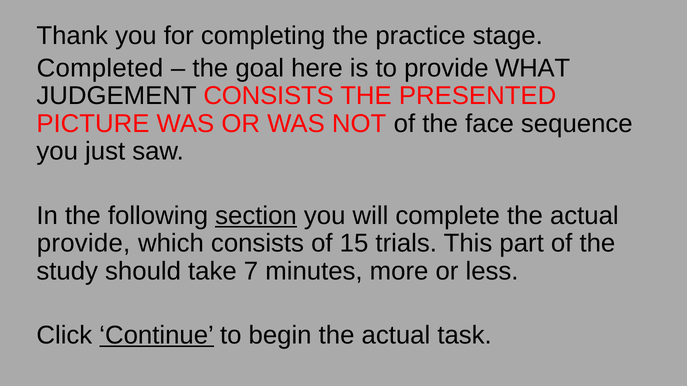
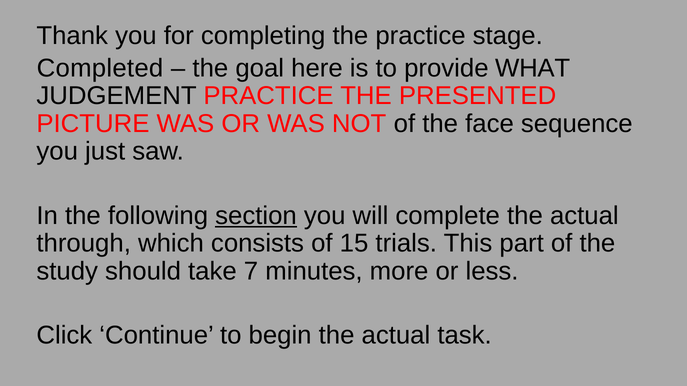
JUDGEMENT CONSISTS: CONSISTS -> PRACTICE (269, 96)
provide: provide -> through (84, 244)
Continue underline: present -> none (157, 336)
